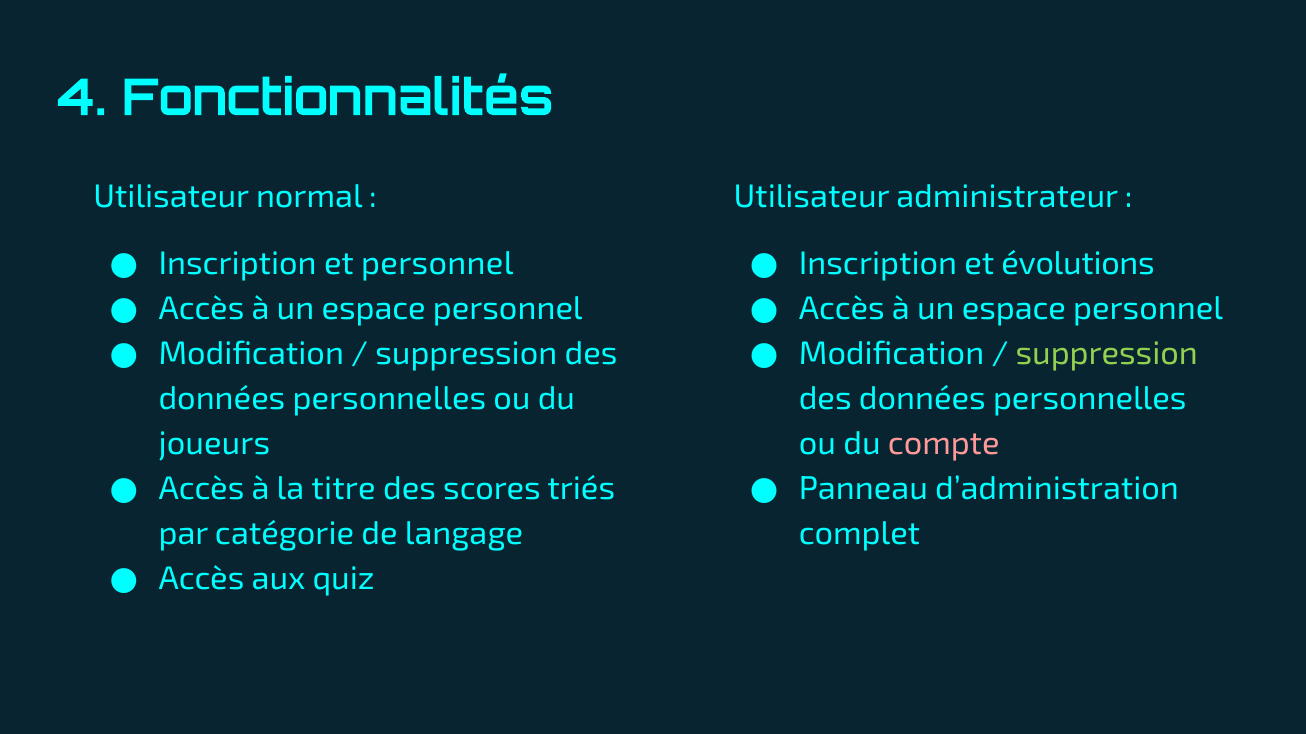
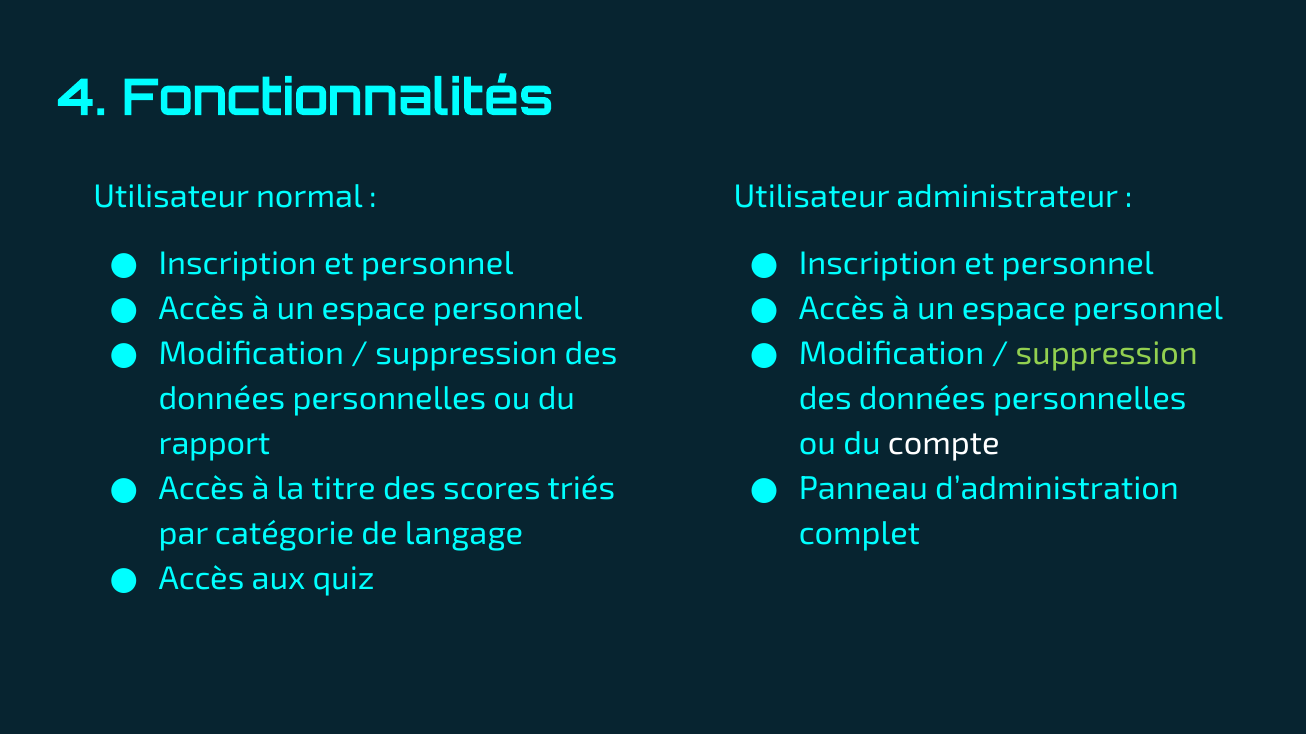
évolutions: évolutions -> personnel (1078, 264)
joueurs: joueurs -> rapport (214, 444)
compte colour: pink -> white (944, 444)
